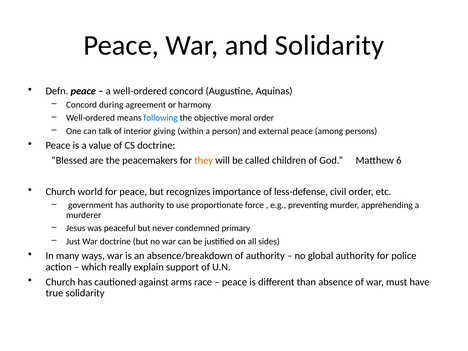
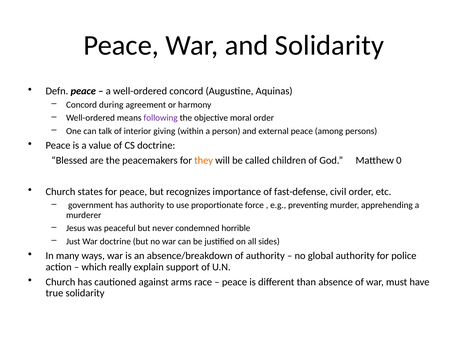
following colour: blue -> purple (161, 118)
6: 6 -> 0 (399, 160)
world: world -> states (90, 192)
less-defense: less-defense -> fast-defense (301, 192)
primary: primary -> horrible (236, 228)
